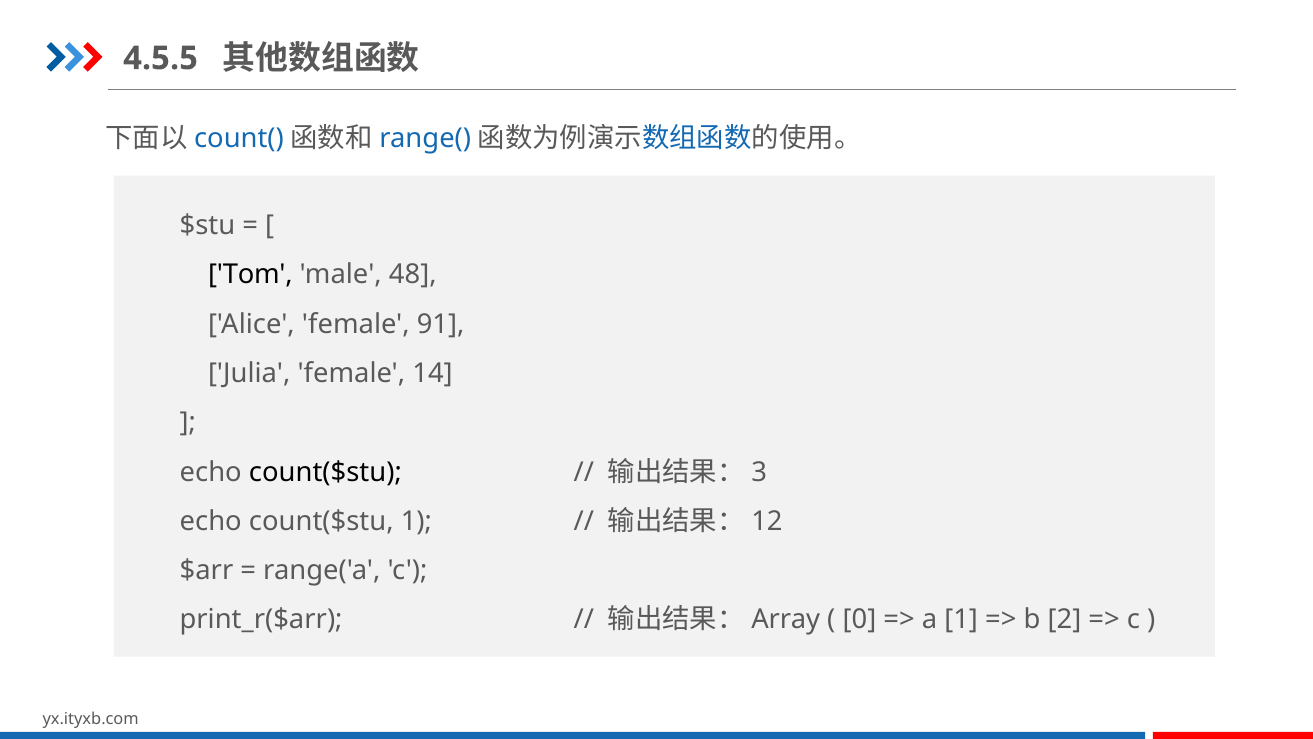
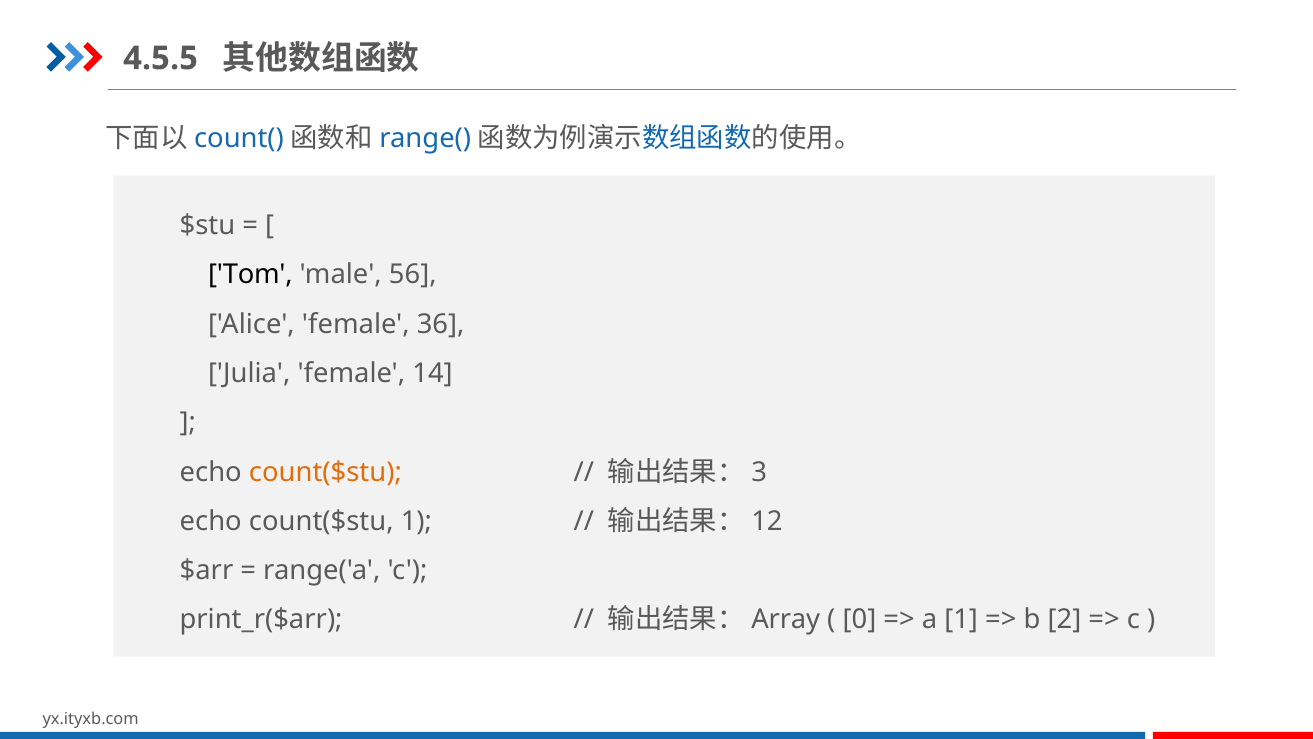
48: 48 -> 56 (413, 275)
91: 91 -> 36 (441, 324)
count($stu colour: black -> orange (325, 472)
